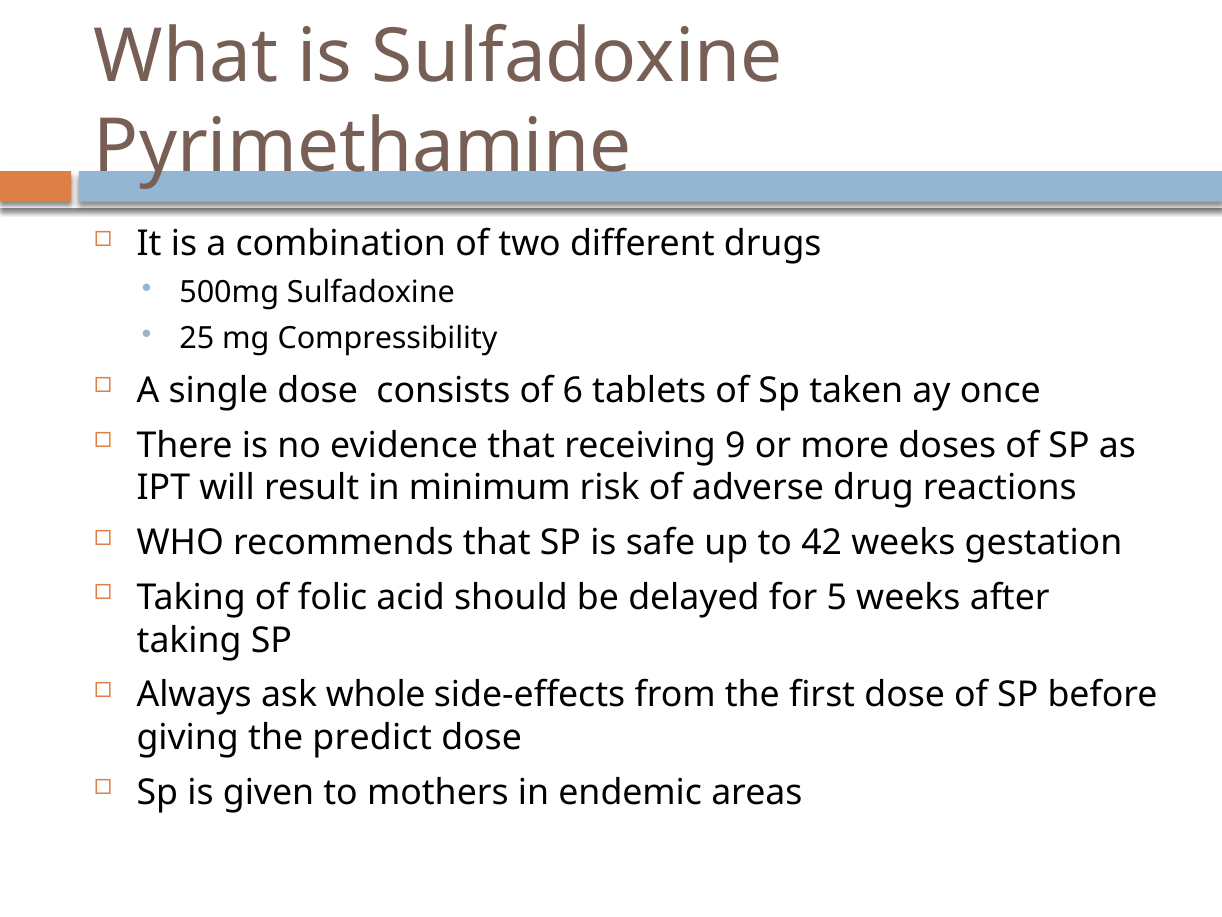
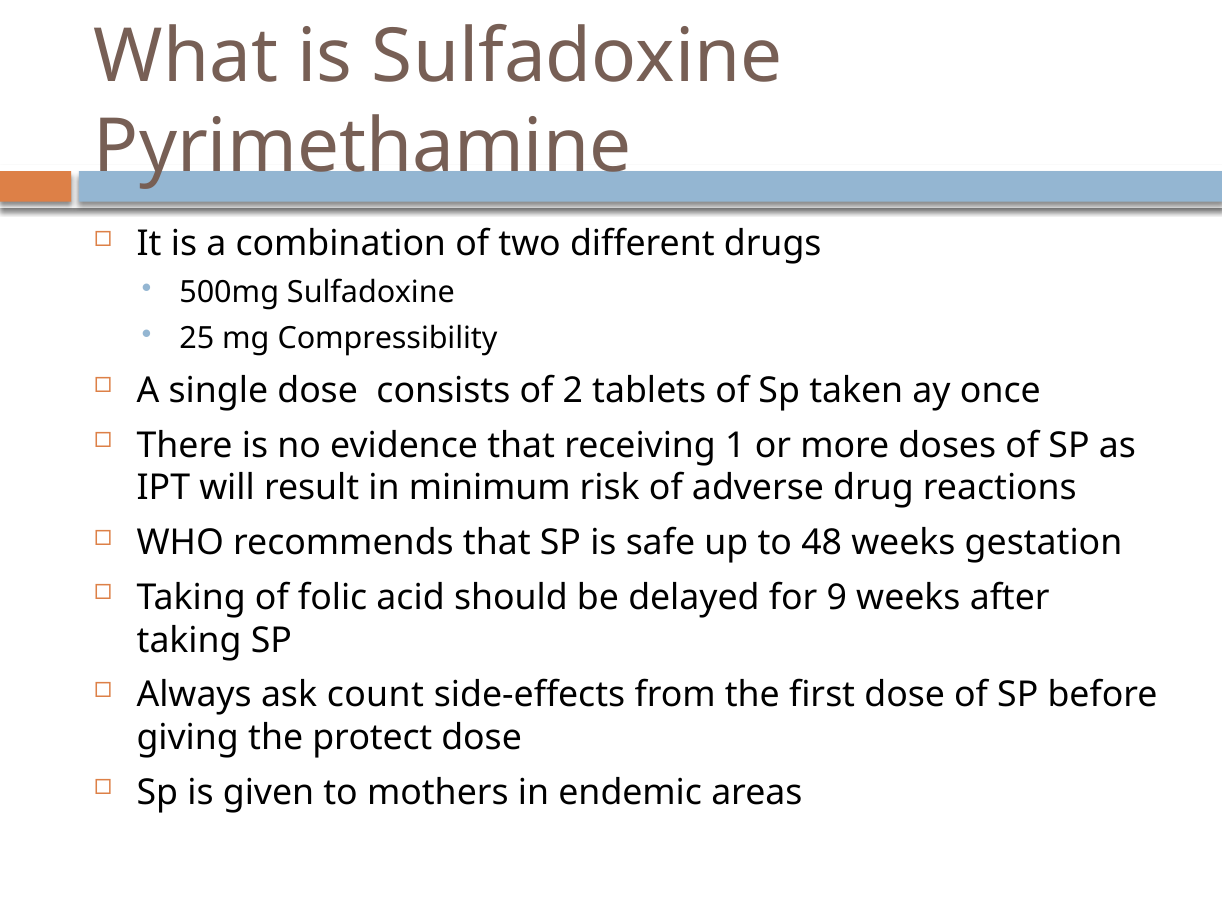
6: 6 -> 2 (573, 390)
9: 9 -> 1 (735, 445)
42: 42 -> 48 (822, 542)
5: 5 -> 9 (837, 597)
whole: whole -> count (375, 695)
predict: predict -> protect (372, 737)
